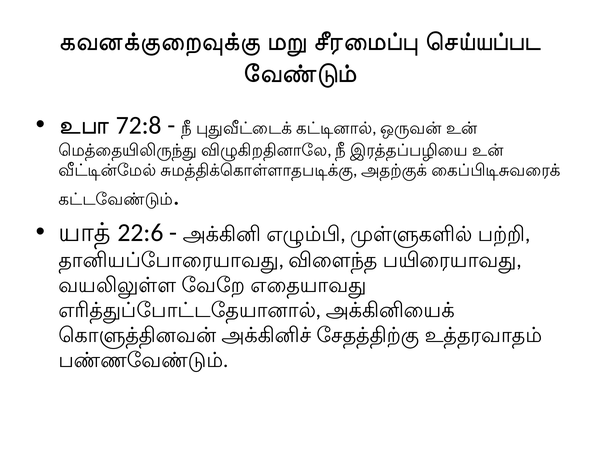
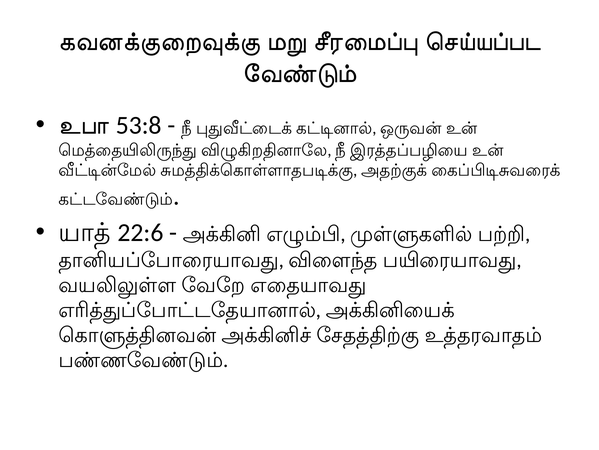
72:8: 72:8 -> 53:8 (139, 125)
